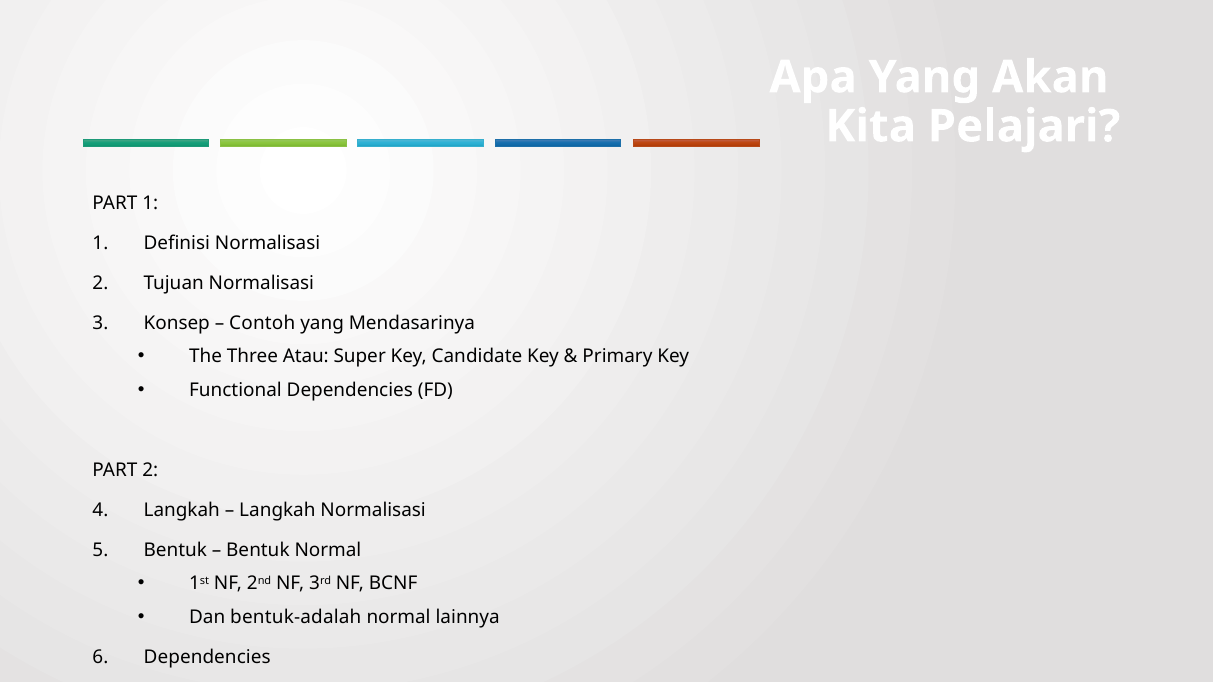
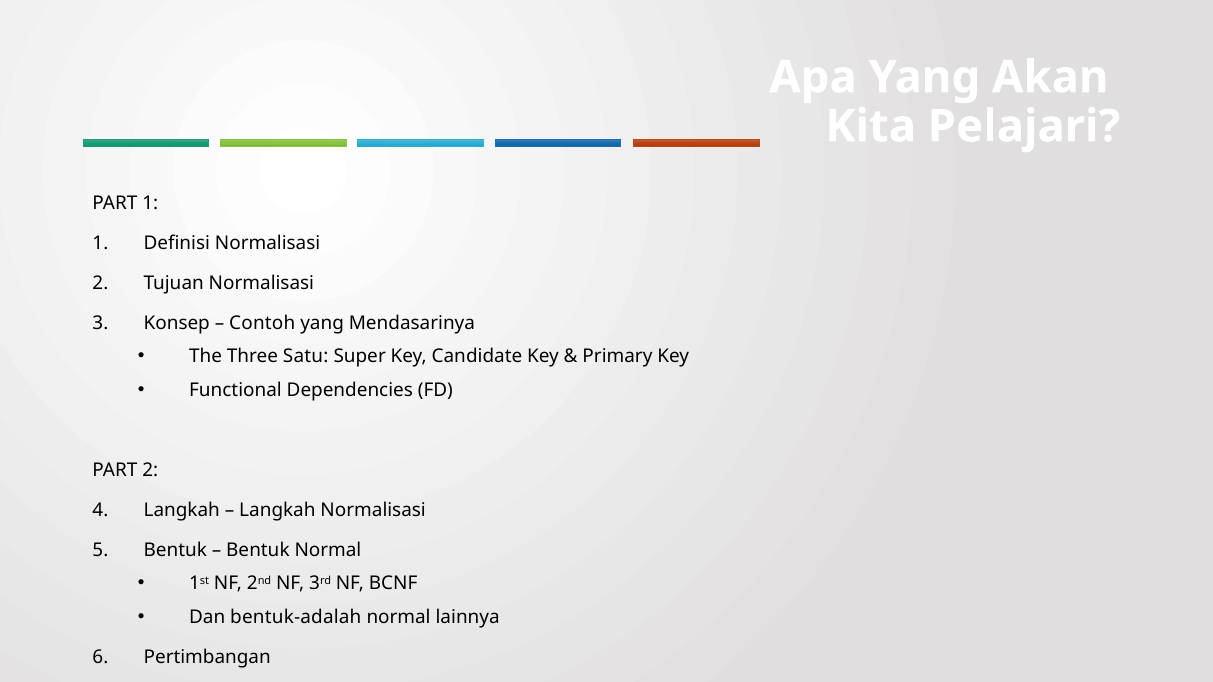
Atau: Atau -> Satu (306, 357)
Dependencies: Dependencies -> Pertimbangan (207, 657)
